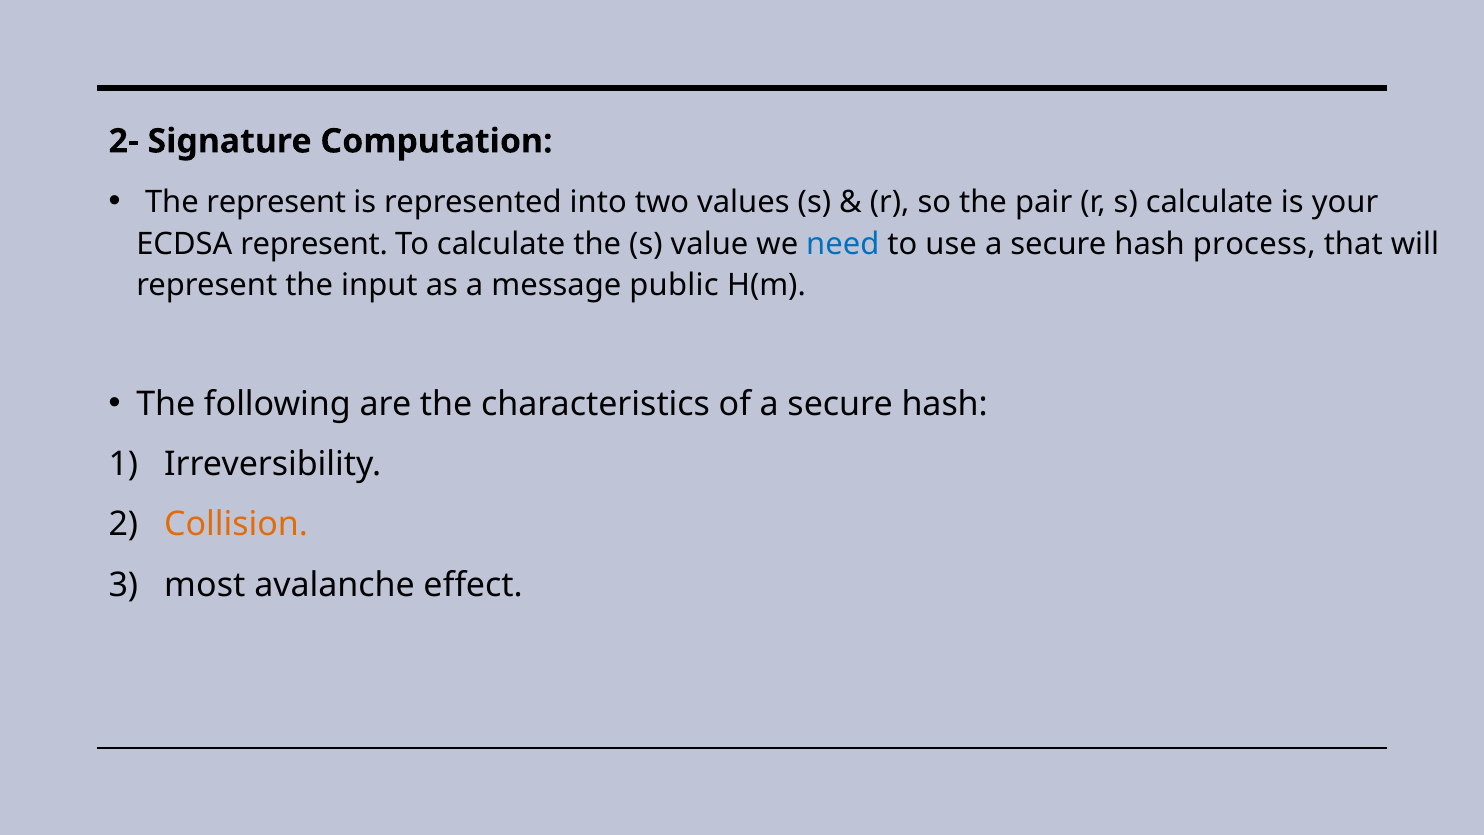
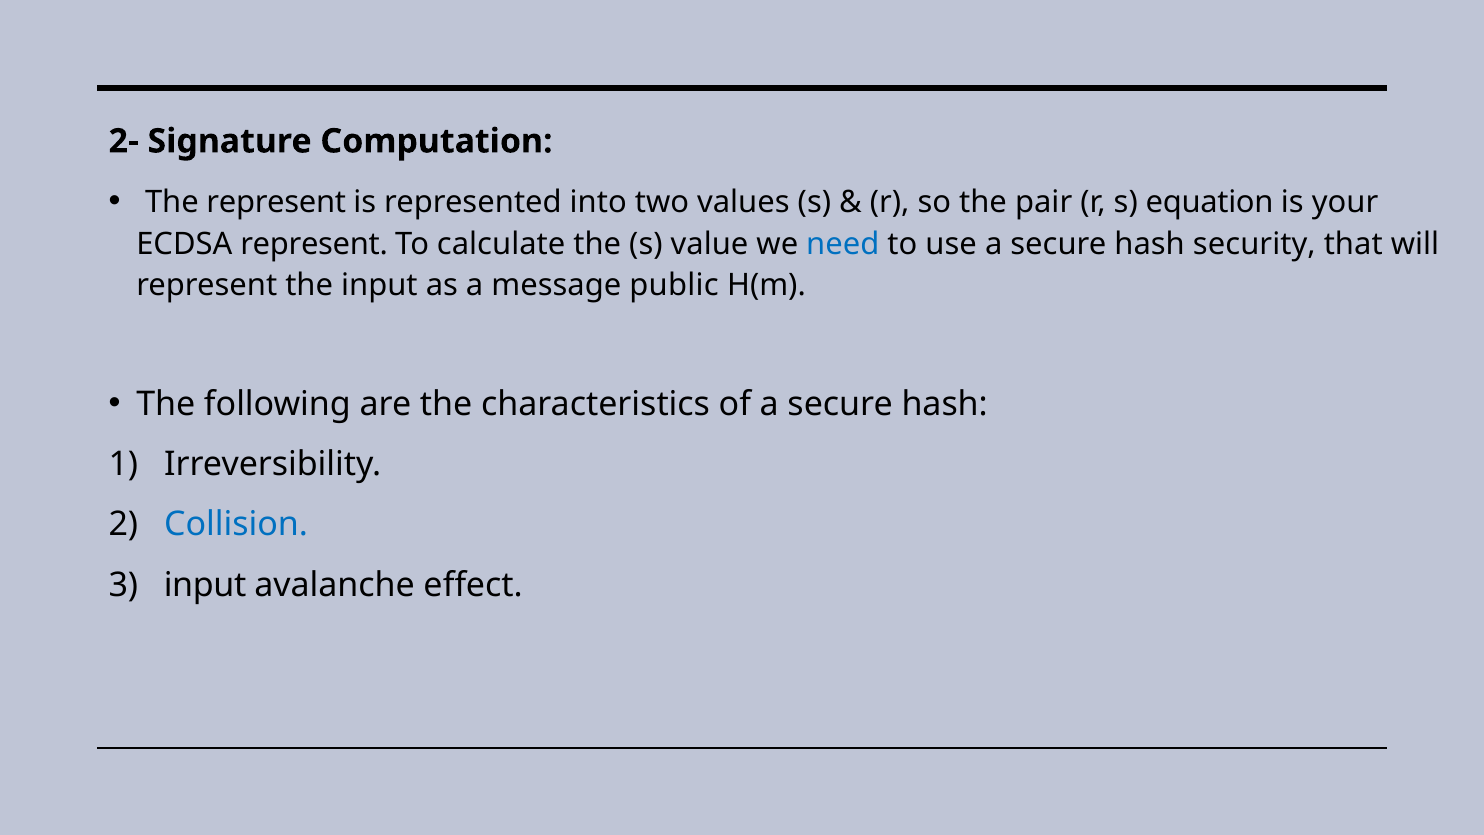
s calculate: calculate -> equation (1210, 203)
process: process -> security (1254, 244)
Collision colour: orange -> blue (236, 524)
most: most -> input (205, 585)
